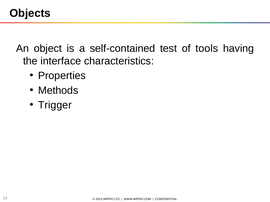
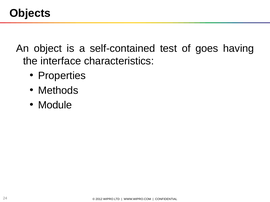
tools: tools -> goes (207, 49)
Trigger: Trigger -> Module (55, 105)
